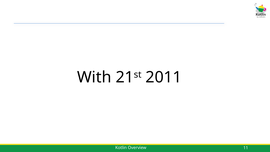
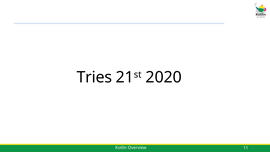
With: With -> Tries (94, 77)
2011: 2011 -> 2020 (164, 77)
